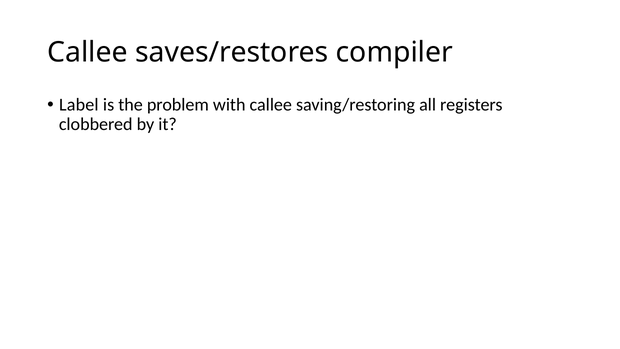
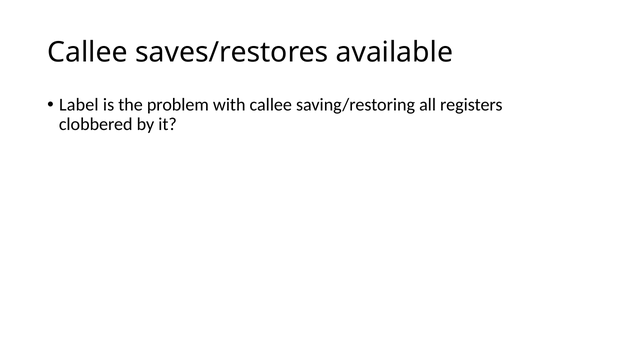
compiler: compiler -> available (394, 52)
